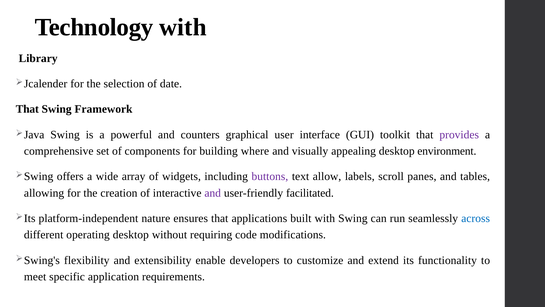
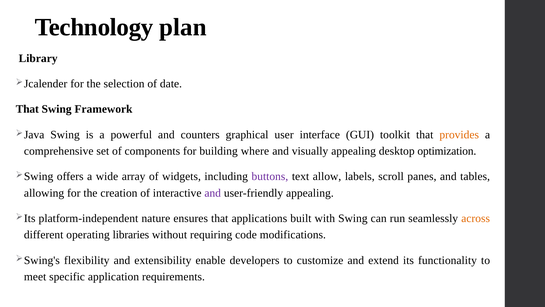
Technology with: with -> plan (183, 27)
provides colour: purple -> orange (459, 134)
environment: environment -> optimization (447, 151)
user-friendly facilitated: facilitated -> appealing (310, 193)
across colour: blue -> orange (476, 218)
operating desktop: desktop -> libraries (131, 234)
